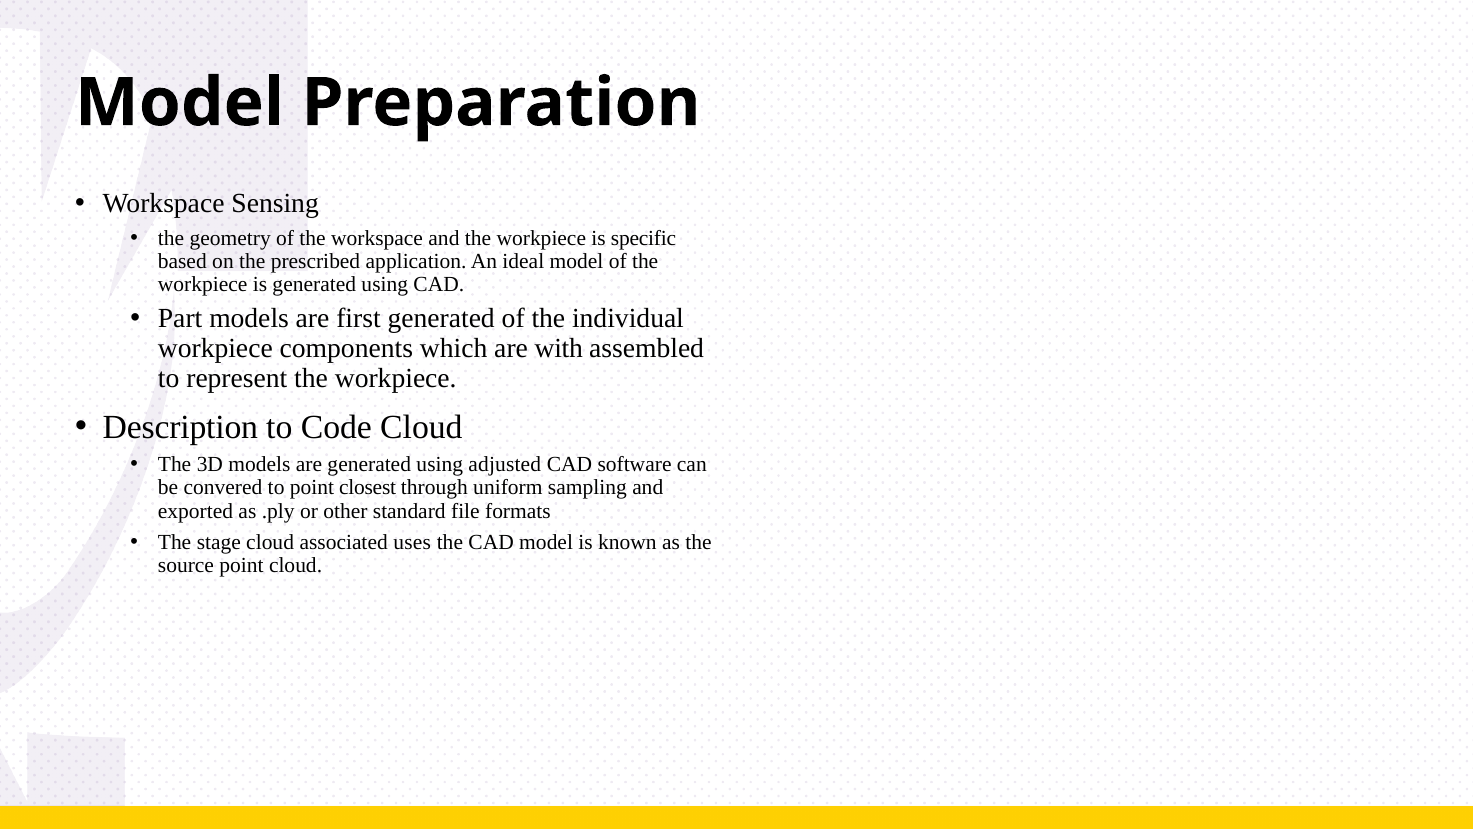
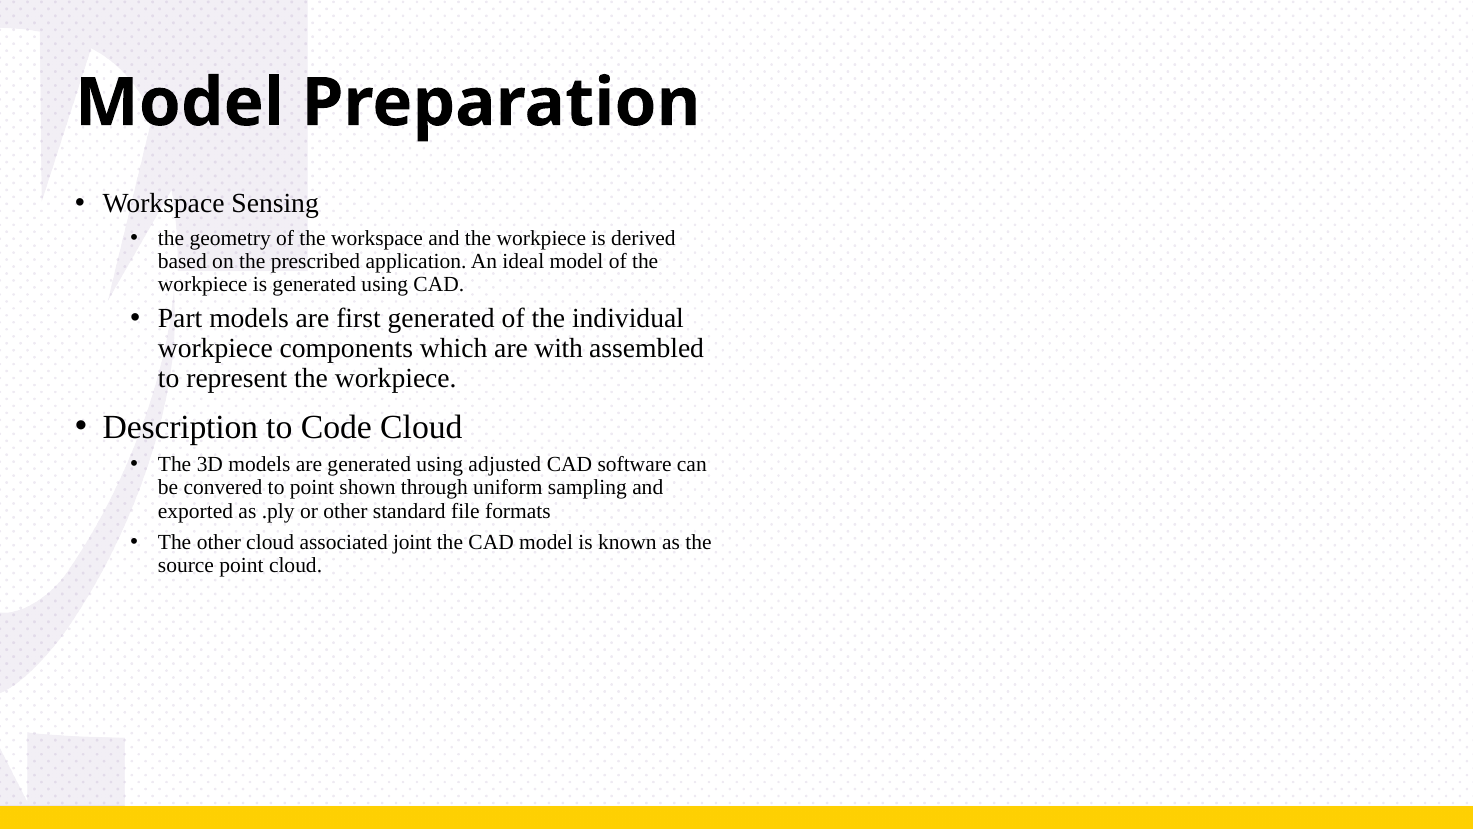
specific: specific -> derived (643, 238)
closest: closest -> shown (367, 488)
The stage: stage -> other (219, 542)
uses: uses -> joint (412, 542)
